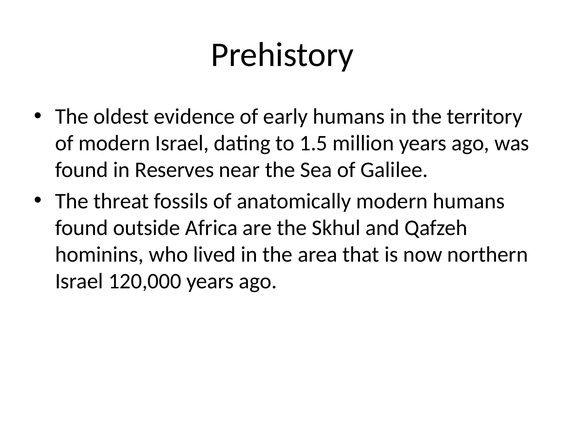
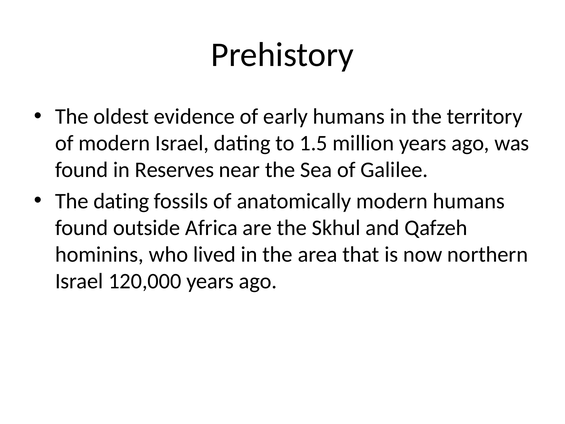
The threat: threat -> dating (121, 201)
